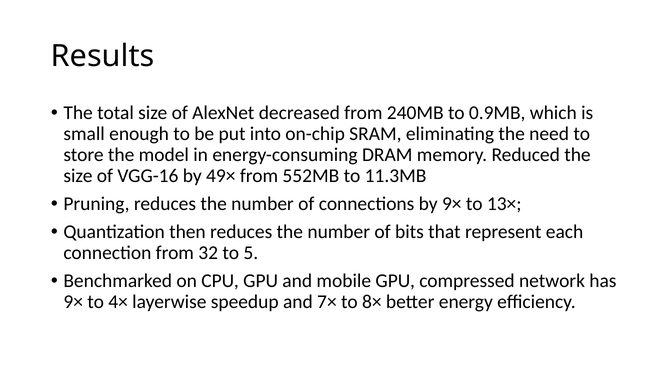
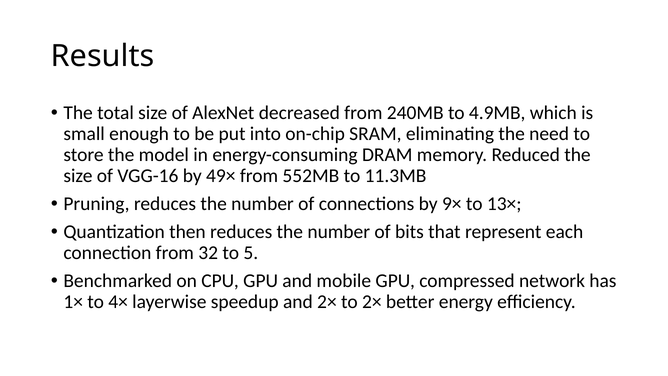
0.9MB: 0.9MB -> 4.9MB (497, 113)
9×: 9× -> 1× (73, 302)
and 7×: 7× -> 2× (327, 302)
to 8×: 8× -> 2× (372, 302)
